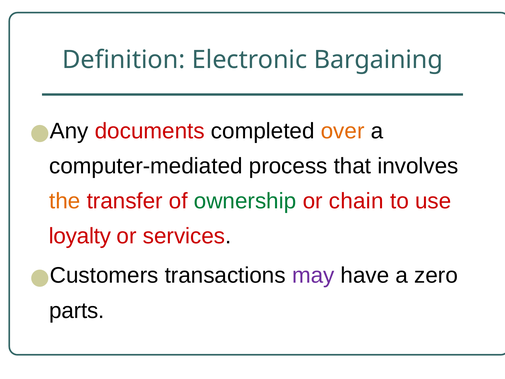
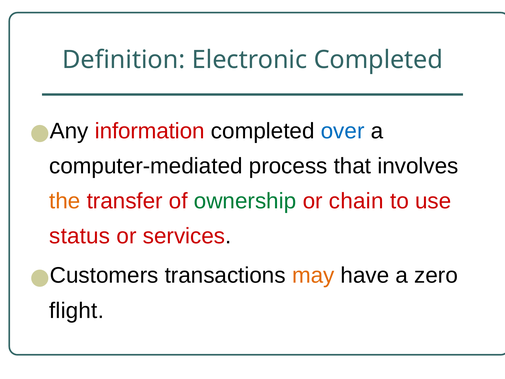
Electronic Bargaining: Bargaining -> Completed (378, 60)
documents: documents -> information (150, 131)
over colour: orange -> blue (343, 131)
loyalty: loyalty -> status (80, 236)
may colour: purple -> orange (313, 275)
parts: parts -> flight (77, 310)
